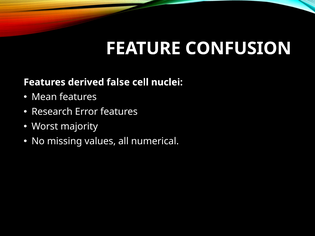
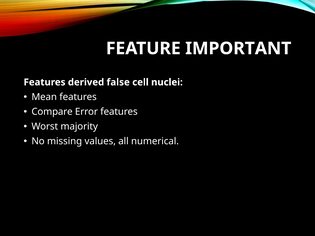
CONFUSION: CONFUSION -> IMPORTANT (238, 48)
Research: Research -> Compare (52, 112)
